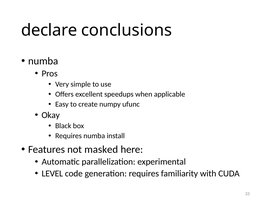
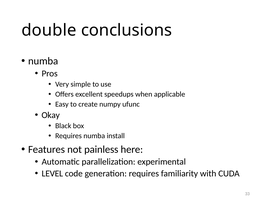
declare: declare -> double (49, 30)
masked: masked -> painless (101, 150)
